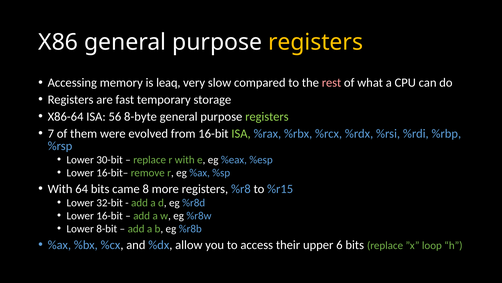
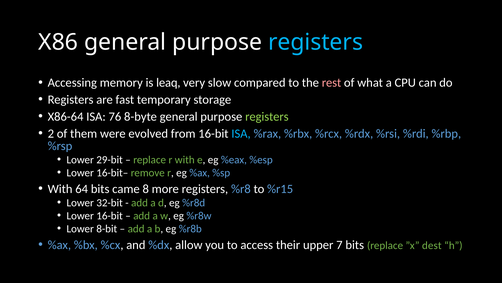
registers colour: yellow -> light blue (316, 42)
56: 56 -> 76 (115, 116)
7: 7 -> 2 (51, 133)
ISA colour: light green -> light blue (241, 133)
30-bit: 30-bit -> 29-bit (110, 159)
6: 6 -> 7 (339, 244)
loop: loop -> dest (432, 245)
